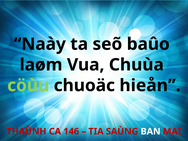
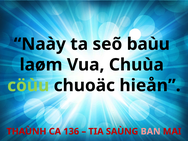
baûo: baûo -> baùu (148, 44)
146: 146 -> 136 (71, 131)
BAN colour: white -> pink (151, 131)
